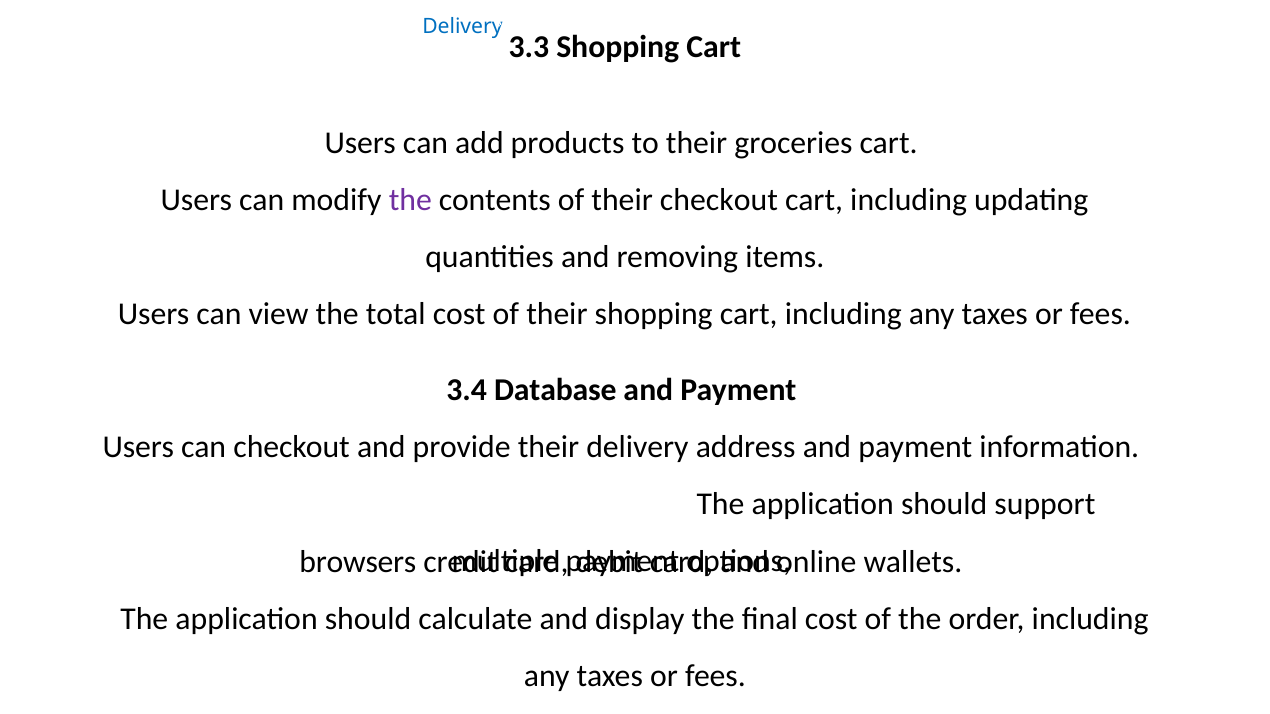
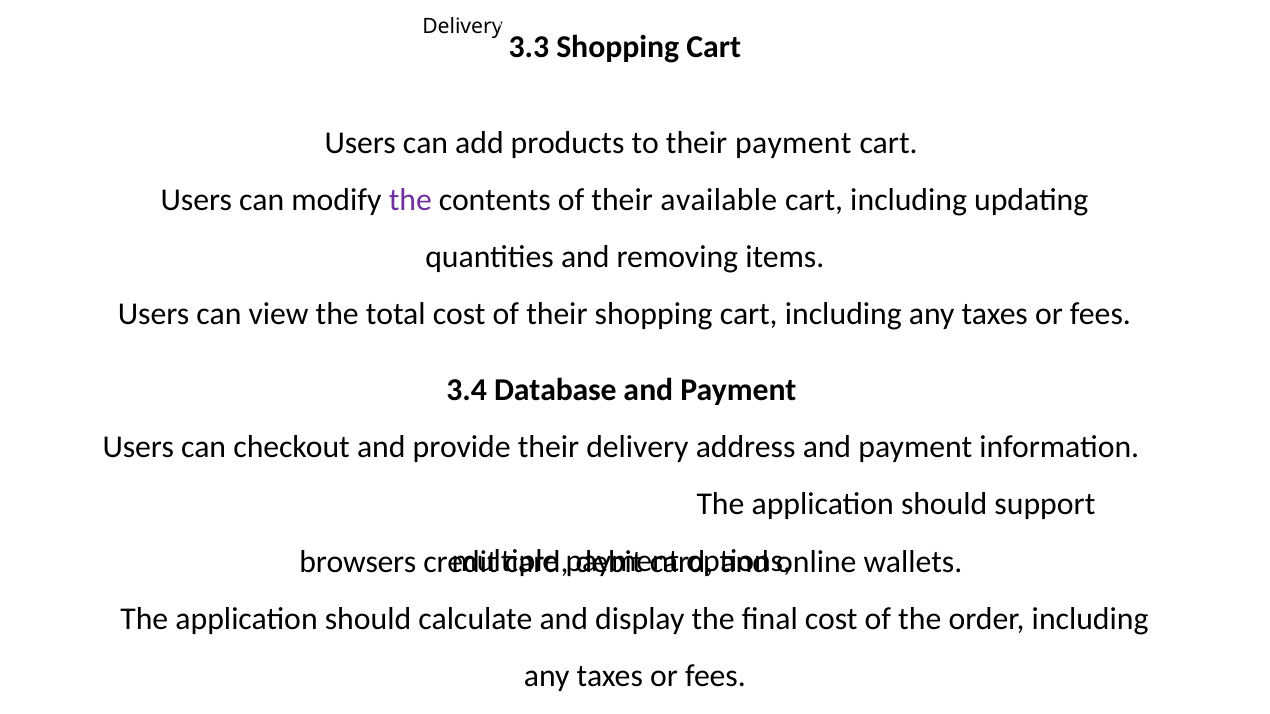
Delivery colour: blue -> black (462, 27)
their groceries: groceries -> payment (793, 143)
their checkout: checkout -> available (719, 200)
